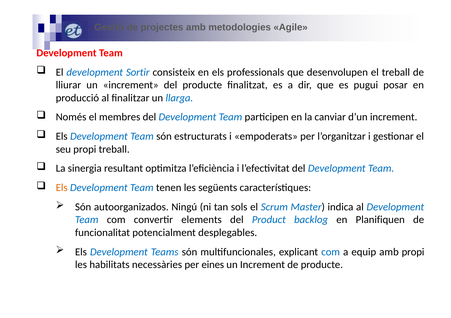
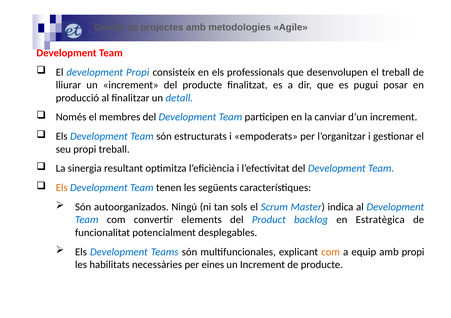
development Sortir: Sortir -> Propi (138, 72)
llarga: llarga -> detall (179, 98)
Planifiquen: Planifiquen -> Estratègica (380, 220)
com colour: blue -> orange (331, 252)
